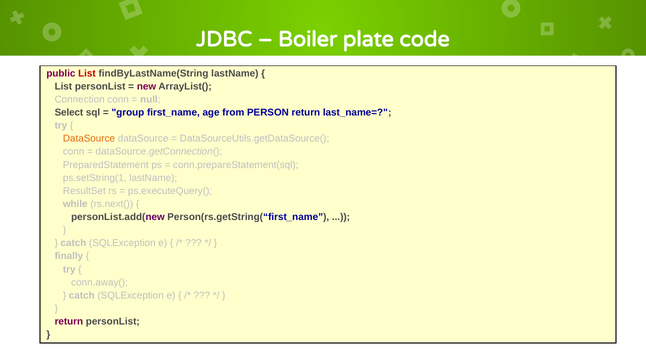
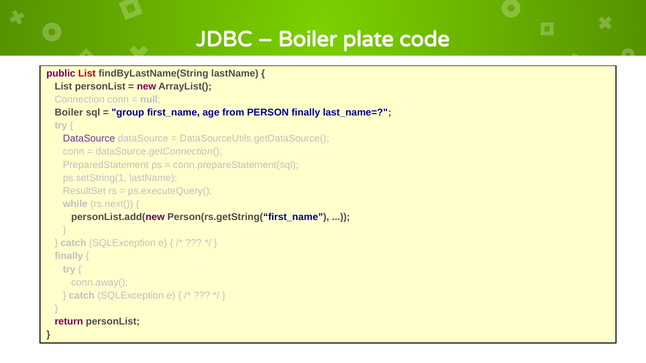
Select: Select -> Boiler (69, 113)
PERSON return: return -> finally (306, 113)
DataSource colour: orange -> purple (89, 139)
